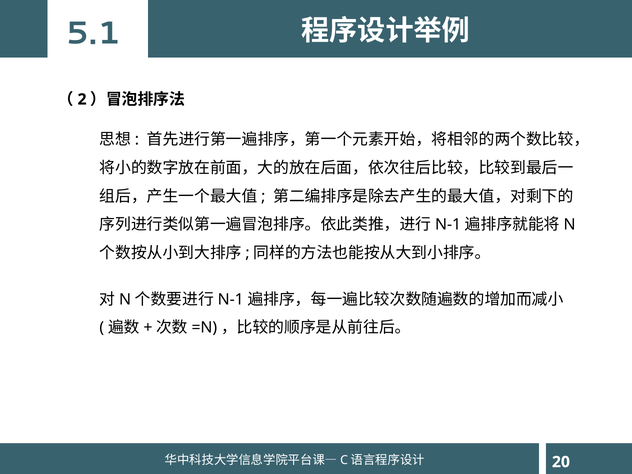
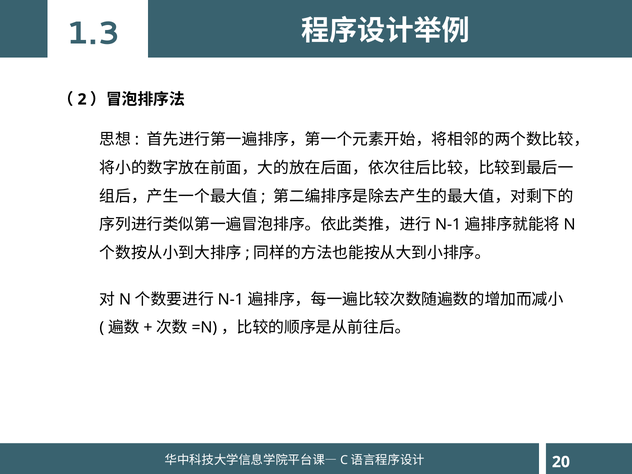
5.1: 5.1 -> 1.3 (93, 33)
